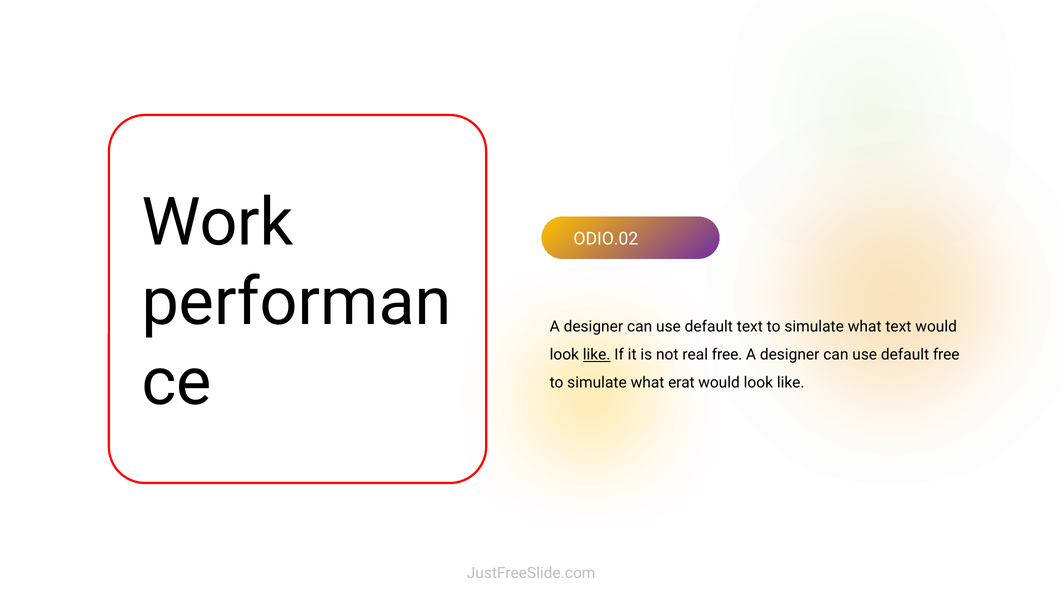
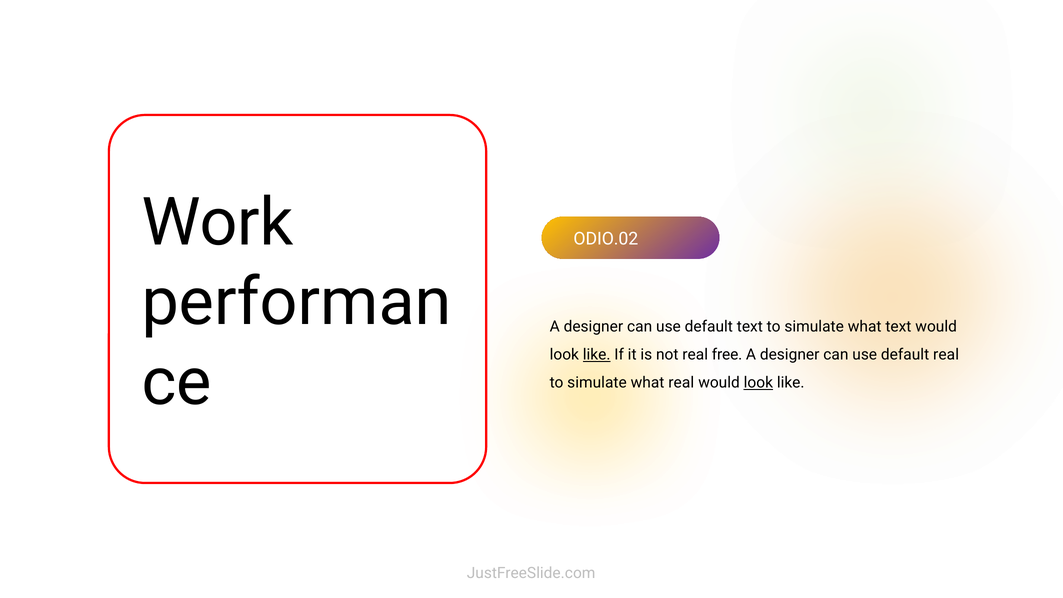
default free: free -> real (946, 355)
what erat: erat -> real (681, 383)
look underline: none -> present (758, 383)
